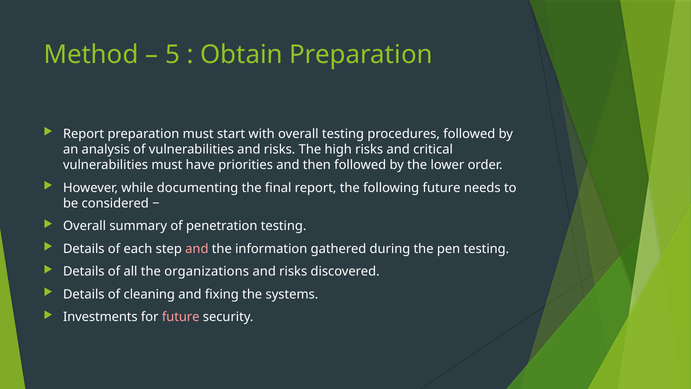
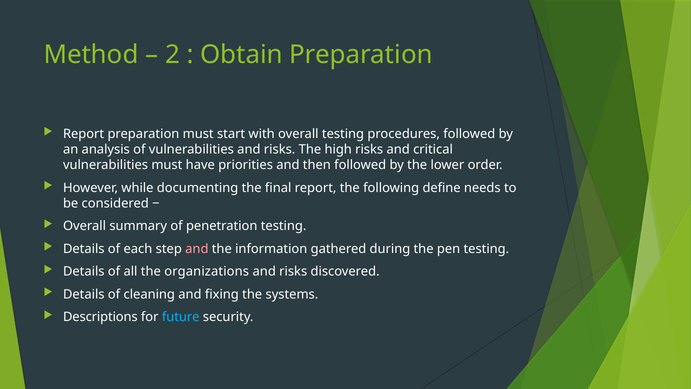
5: 5 -> 2 (172, 54)
following future: future -> define (442, 188)
Investments: Investments -> Descriptions (100, 317)
future colour: pink -> light blue (181, 317)
